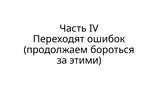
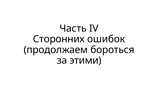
Переходят: Переходят -> Сторонних (59, 39)
